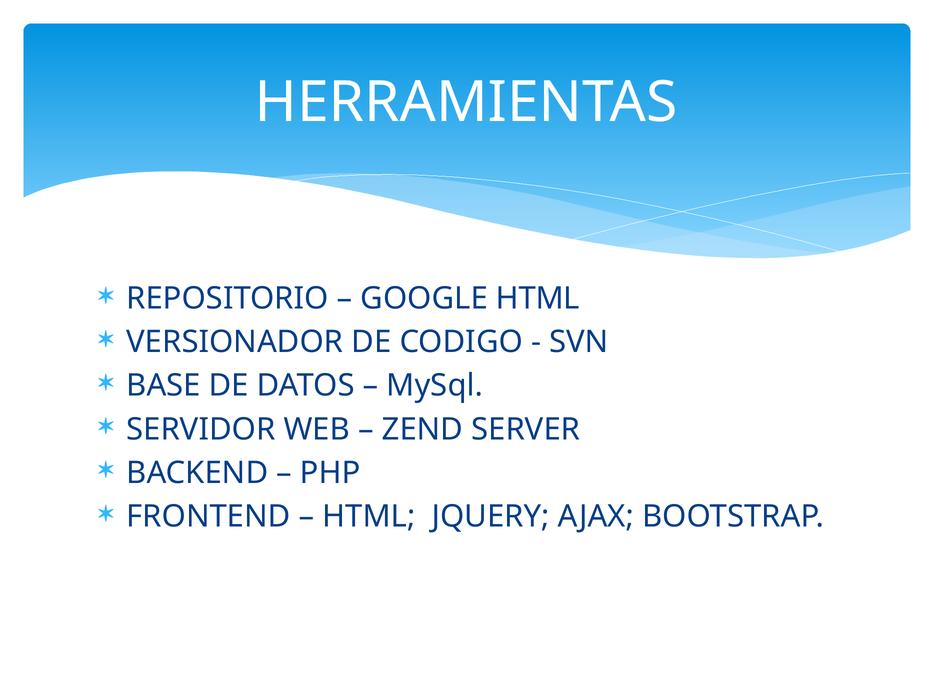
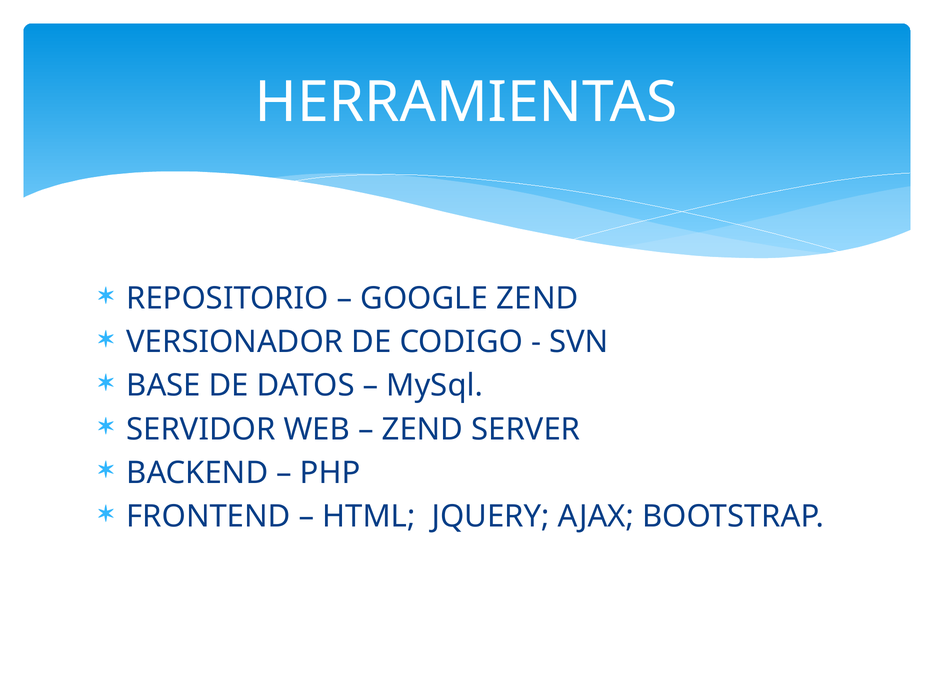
GOOGLE HTML: HTML -> ZEND (538, 299)
